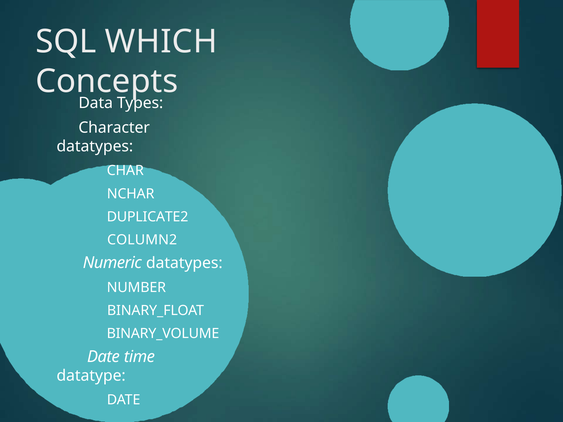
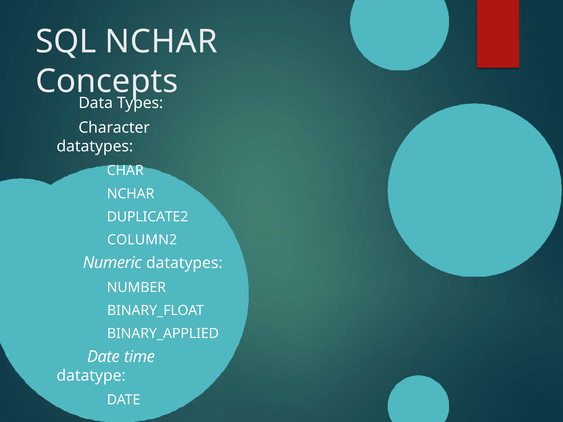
SQL WHICH: WHICH -> NCHAR (161, 42)
BINARY_VOLUME: BINARY_VOLUME -> BINARY_APPLIED (163, 334)
